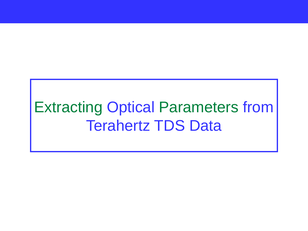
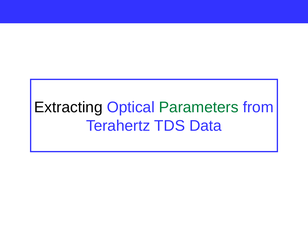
Extracting colour: green -> black (68, 107)
